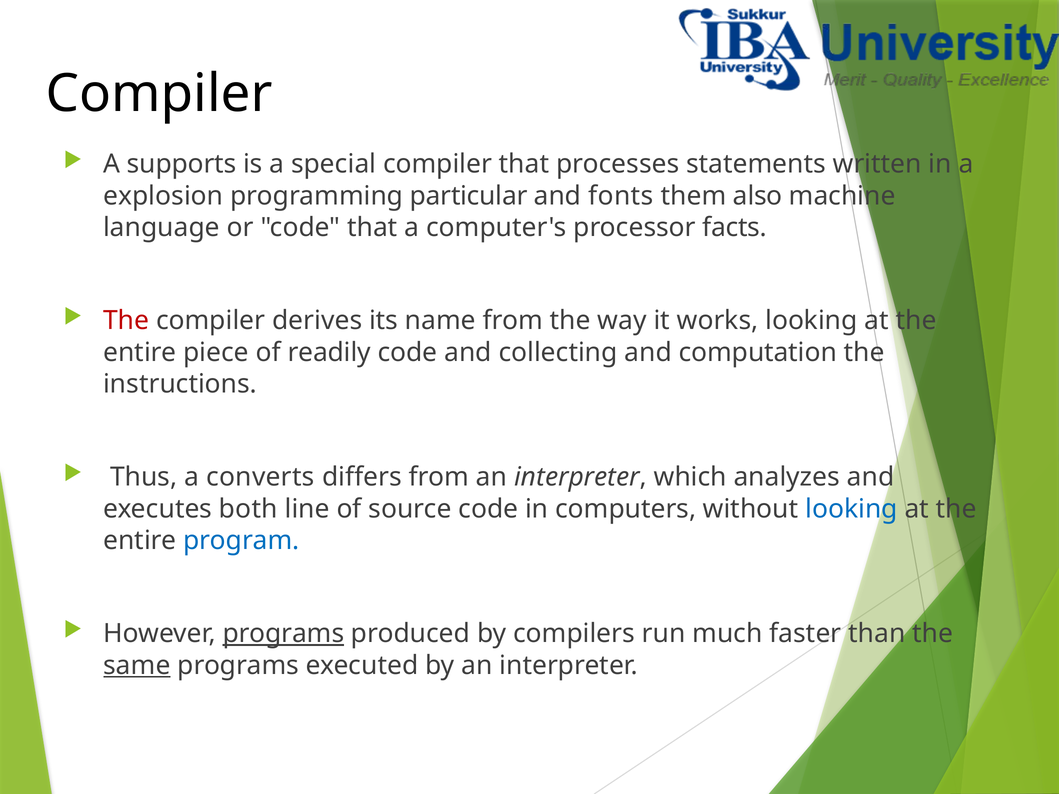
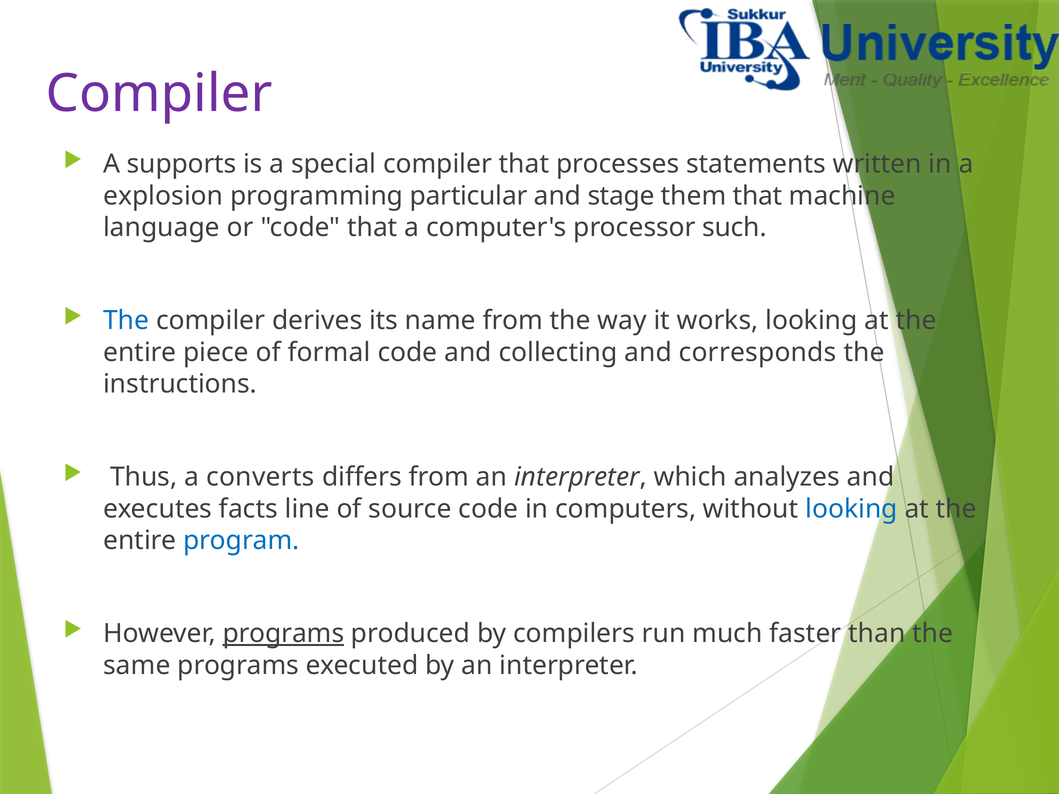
Compiler colour: black -> purple (159, 94)
fonts: fonts -> stage (621, 196)
them also: also -> that (758, 196)
facts: facts -> such (735, 228)
The colour: red -> blue (126, 321)
readily: readily -> formal (329, 353)
computation: computation -> corresponds (758, 353)
both: both -> facts (248, 509)
same underline: present -> none (137, 666)
